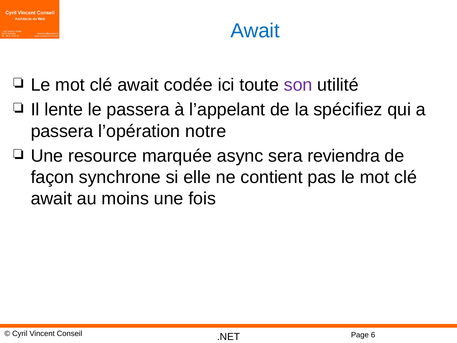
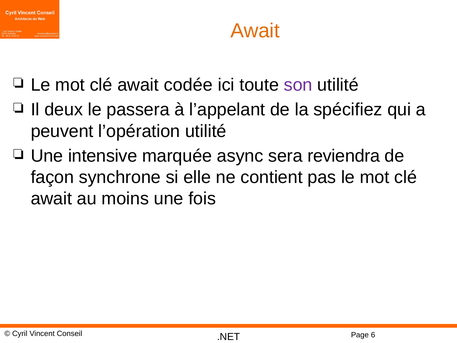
Await colour: blue -> orange (255, 31)
lente: lente -> deux (64, 110)
passera: passera -> peuvent (62, 131)
l’opération notre: notre -> utilité (206, 131)
resource: resource -> intensive (103, 156)
